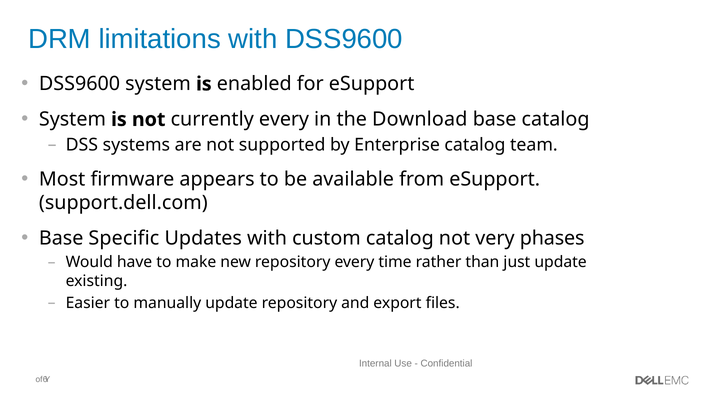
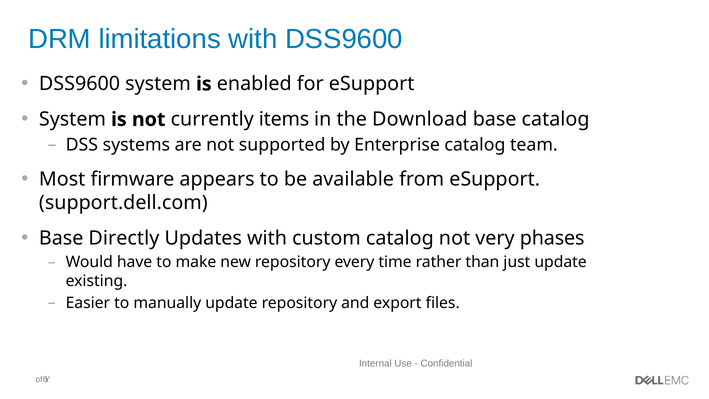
currently every: every -> items (284, 119)
Specific: Specific -> Directly (124, 238)
